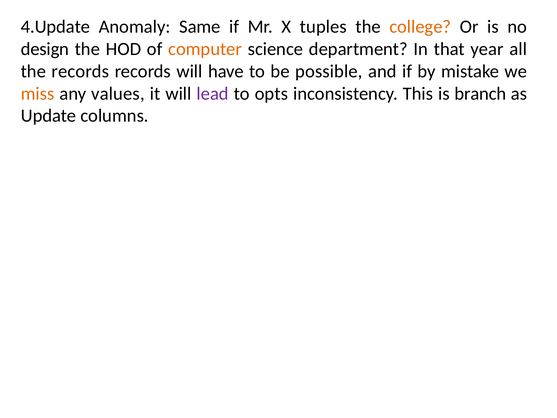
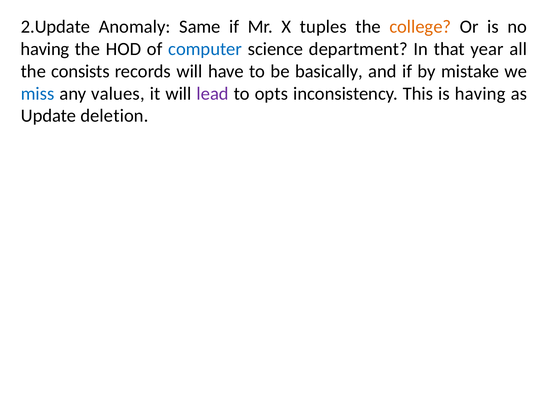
4.Update: 4.Update -> 2.Update (55, 27)
design: design -> having (45, 49)
computer colour: orange -> blue (205, 49)
the records: records -> consists (80, 71)
possible: possible -> basically (329, 71)
miss colour: orange -> blue (38, 93)
is branch: branch -> having (480, 93)
columns: columns -> deletion (114, 116)
